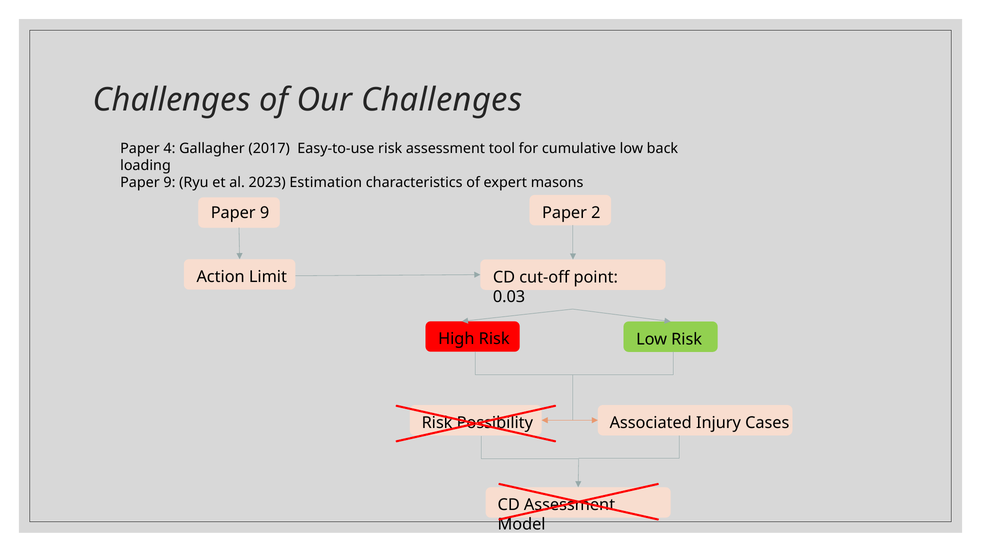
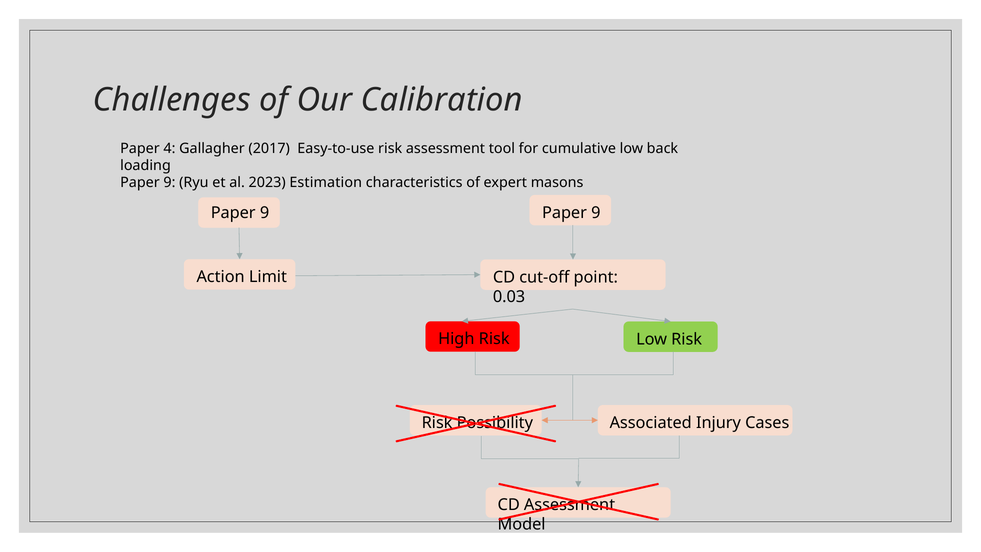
Our Challenges: Challenges -> Calibration (442, 100)
2: 2 -> 9 (596, 213)
